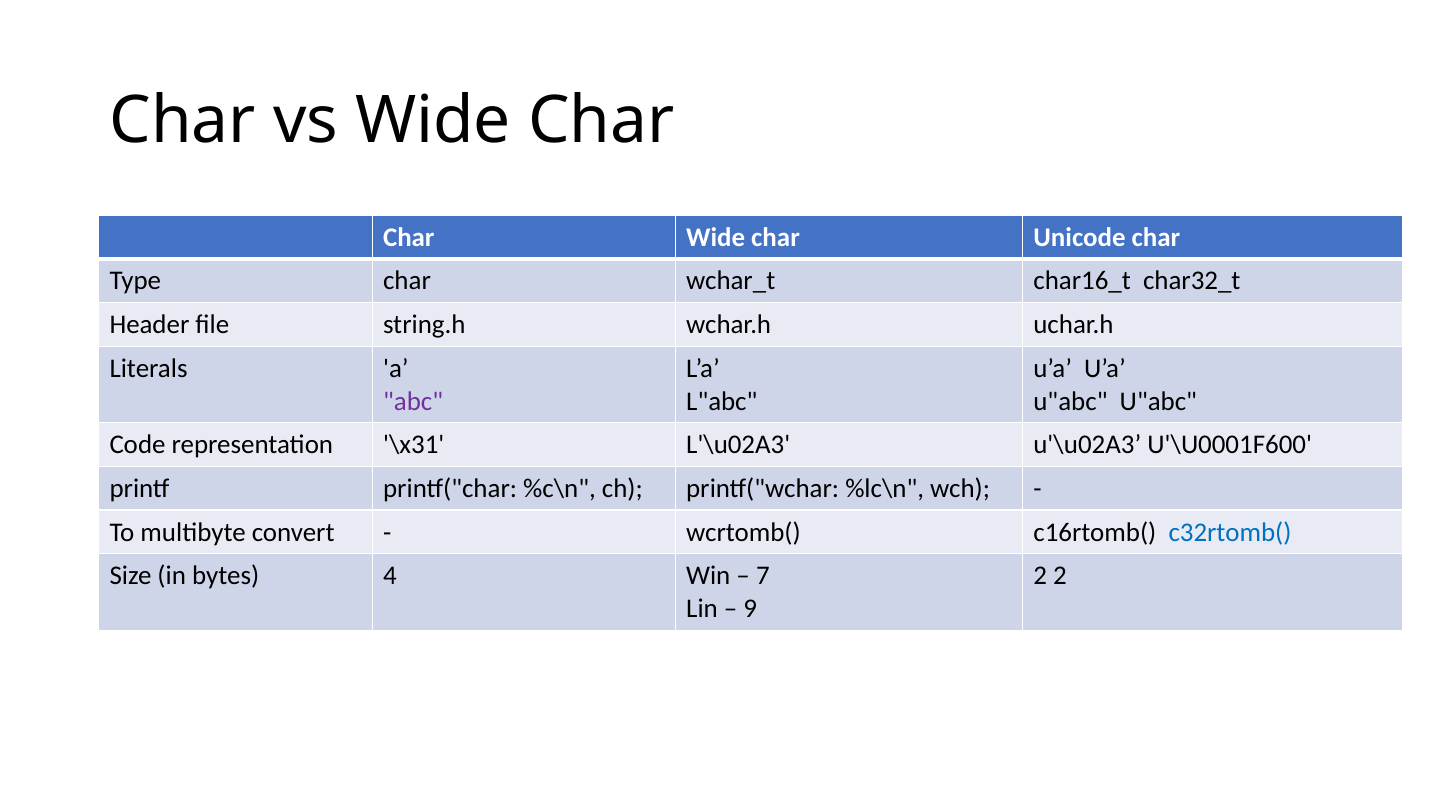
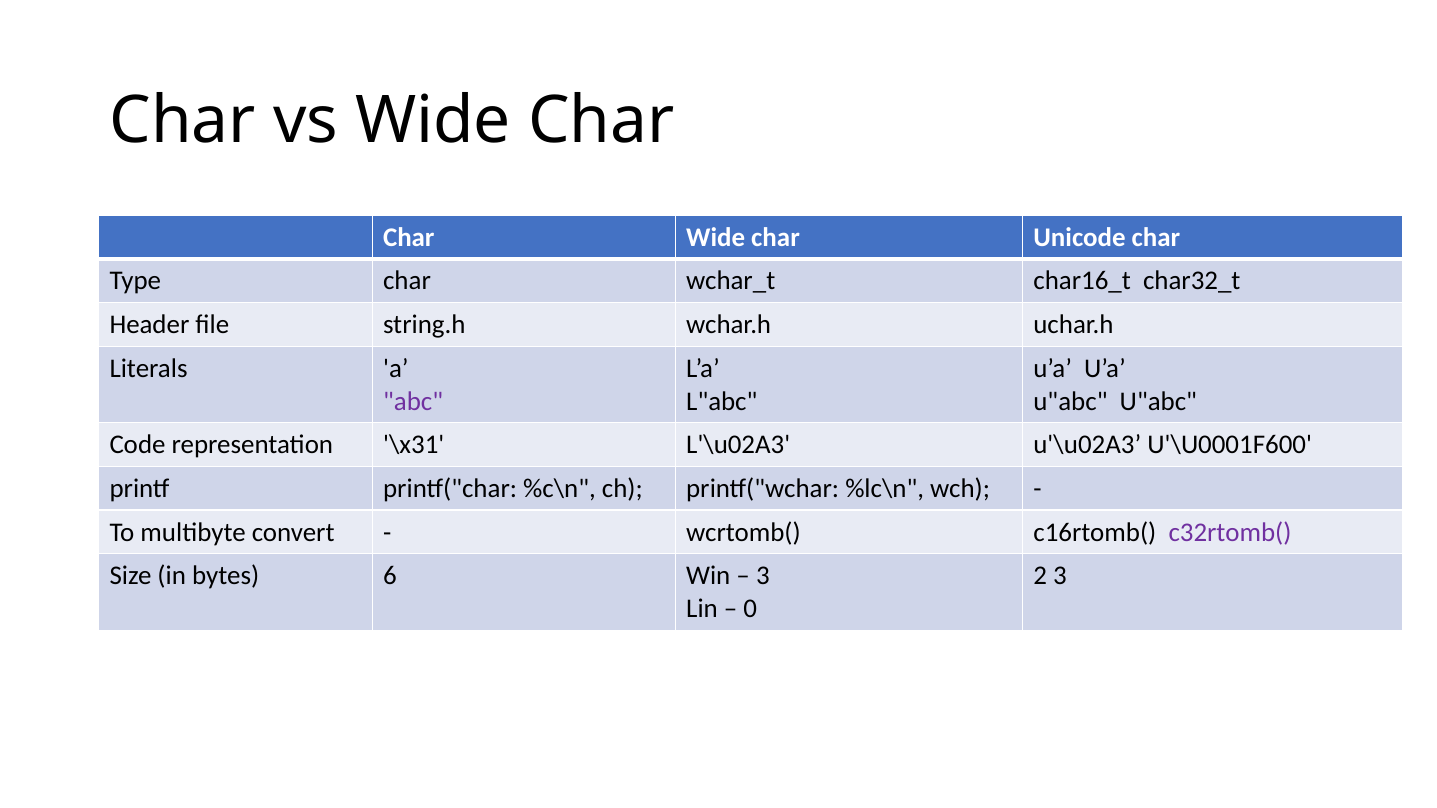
c32rtomb( colour: blue -> purple (1230, 532)
4: 4 -> 6 (390, 576)
7: 7 -> 3 (763, 576)
2 2: 2 -> 3 (1060, 576)
9: 9 -> 0 (750, 609)
